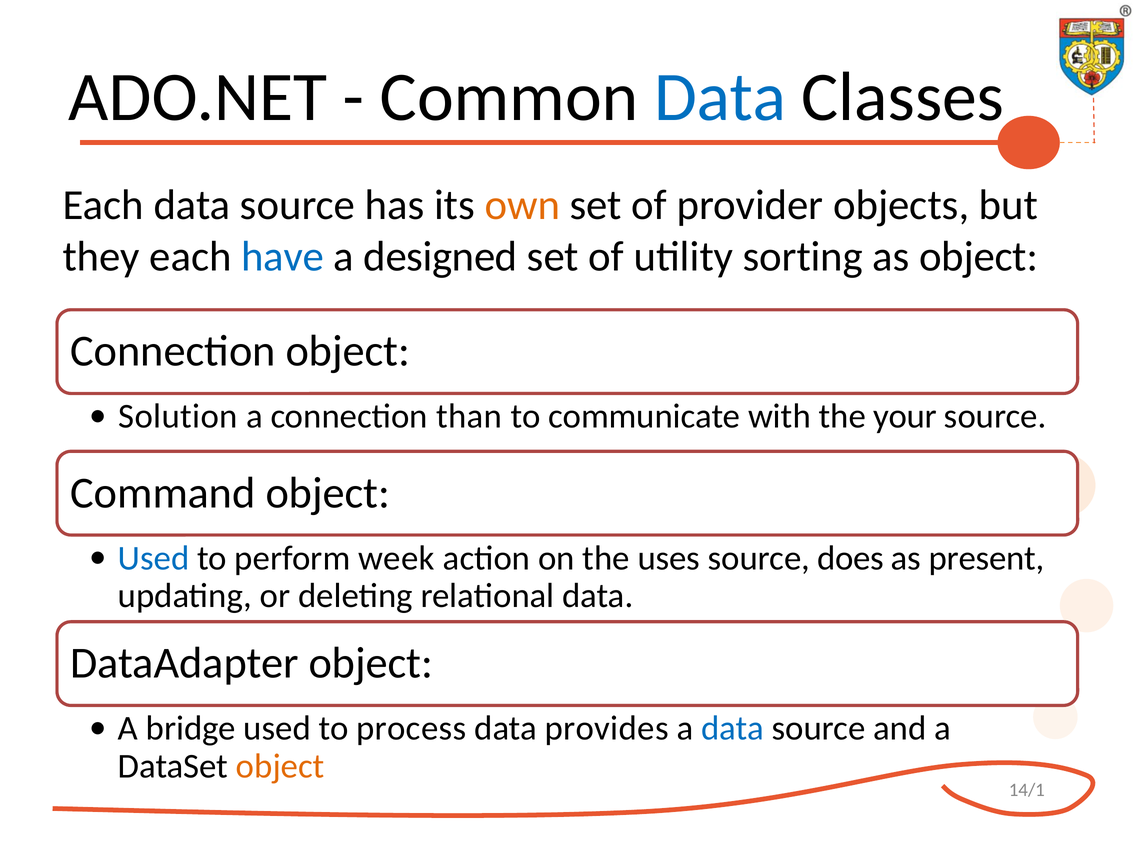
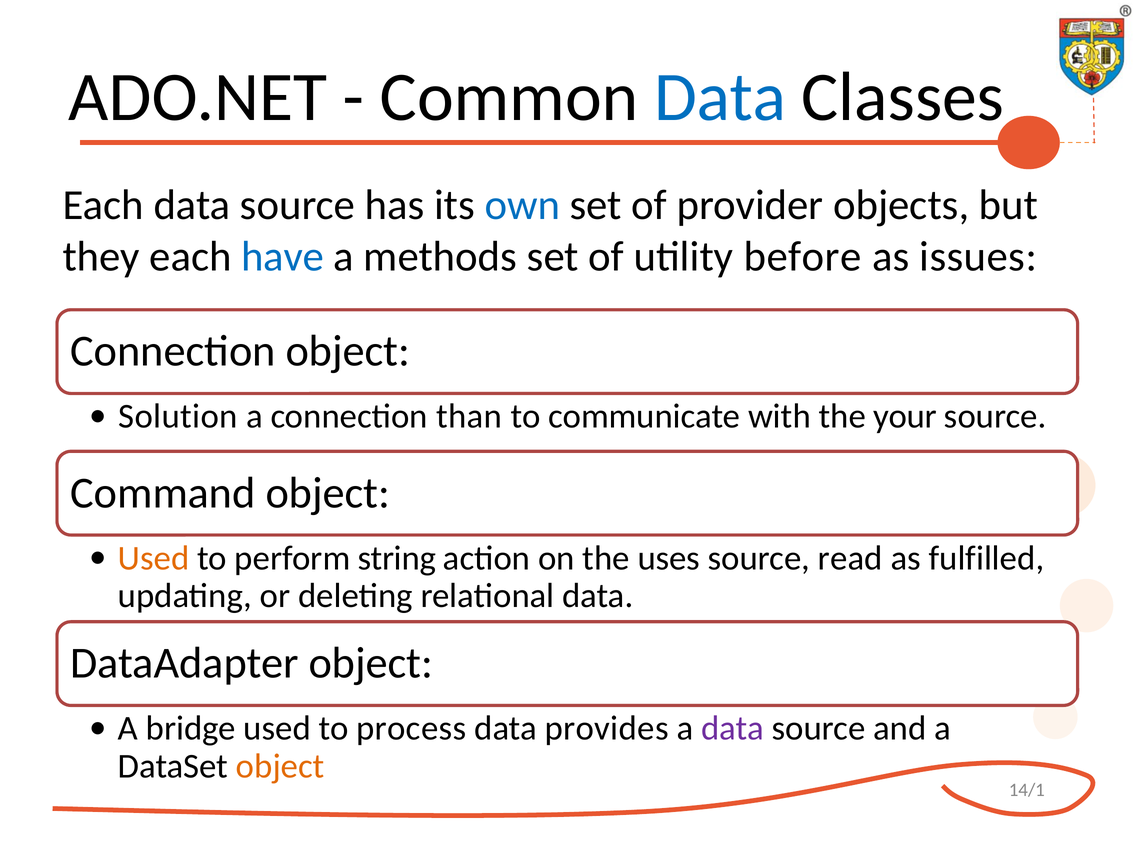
own colour: orange -> blue (522, 205)
designed: designed -> methods (440, 257)
sorting: sorting -> before (802, 257)
as object: object -> issues (978, 257)
Used colour: blue -> orange (154, 558)
week: week -> string (397, 558)
does: does -> read (850, 558)
present: present -> fulfilled (986, 558)
data colour: blue -> purple (733, 728)
